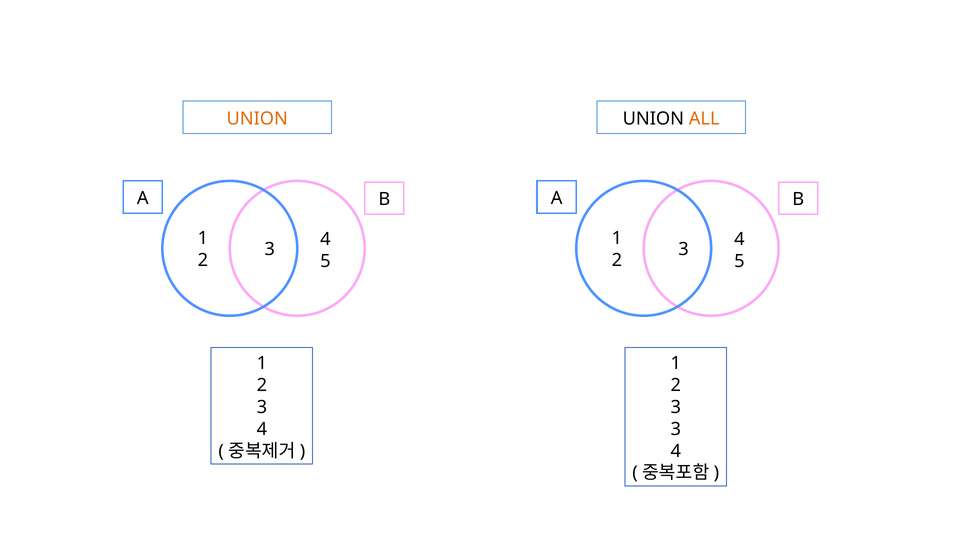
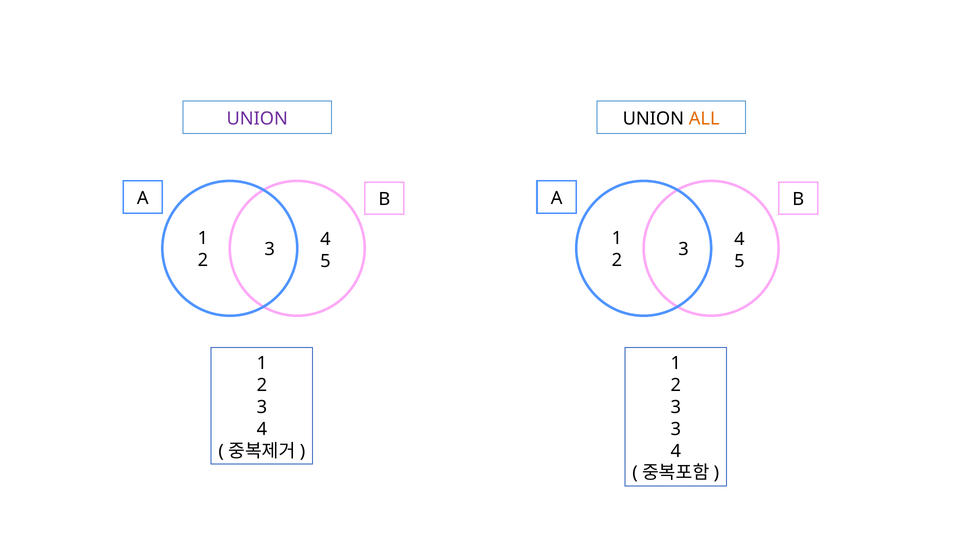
UNION colour: orange -> purple (257, 119)
